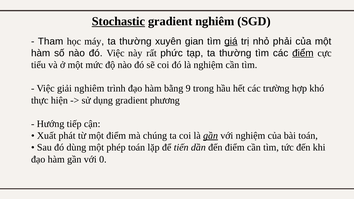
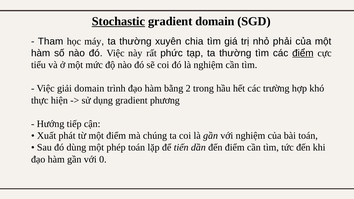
gradient nghiêm: nghiêm -> domain (215, 21)
gian: gian -> chia (194, 41)
giá underline: present -> none (231, 41)
giải nghiêm: nghiêm -> domain (89, 89)
9: 9 -> 2 (188, 89)
gần underline: present -> none (211, 136)
